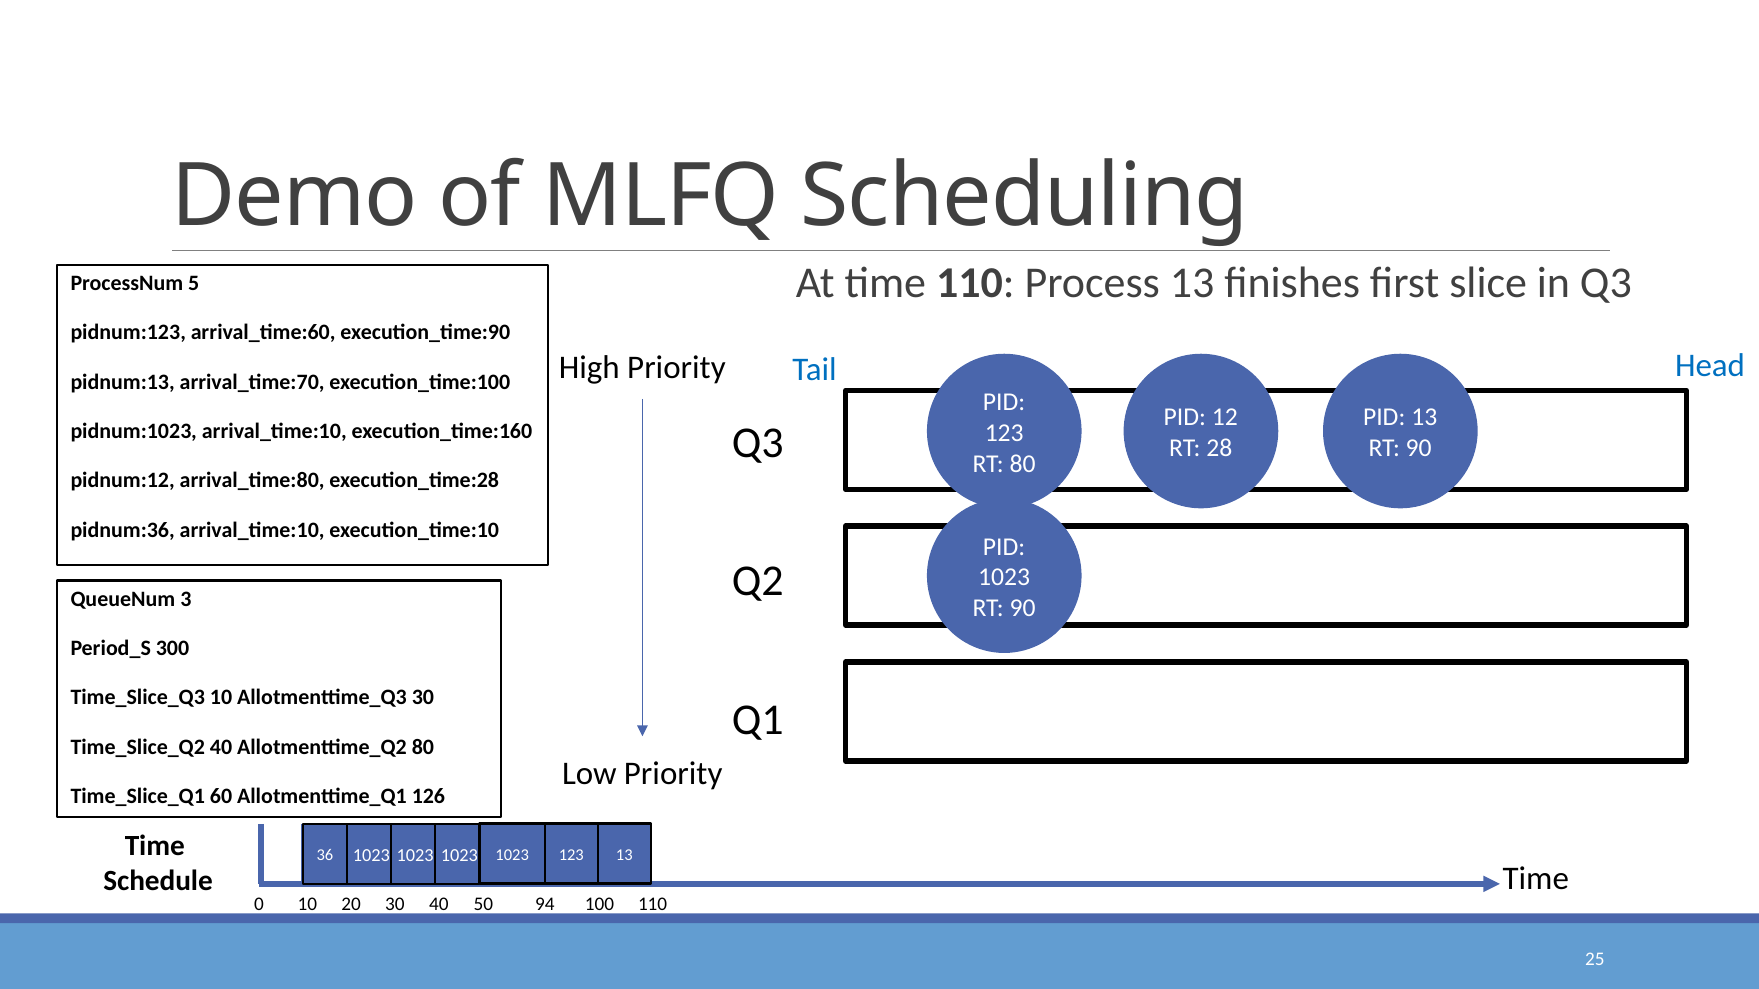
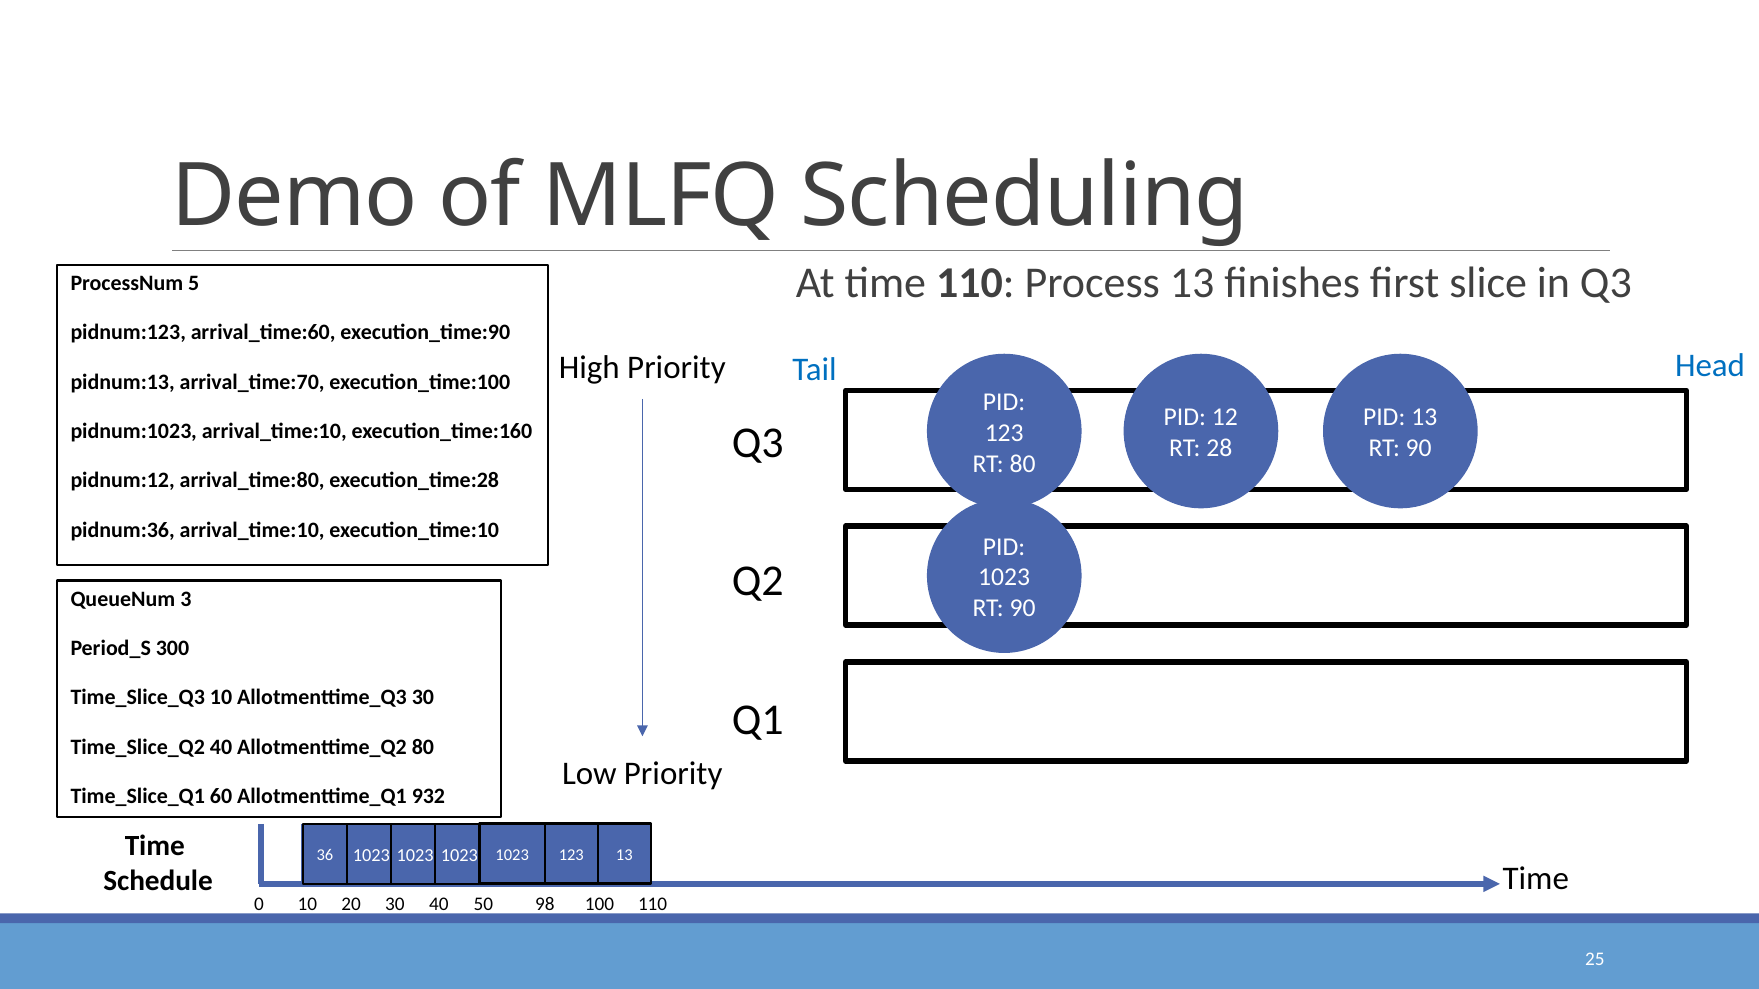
126: 126 -> 932 (428, 797)
94: 94 -> 98 (545, 905)
